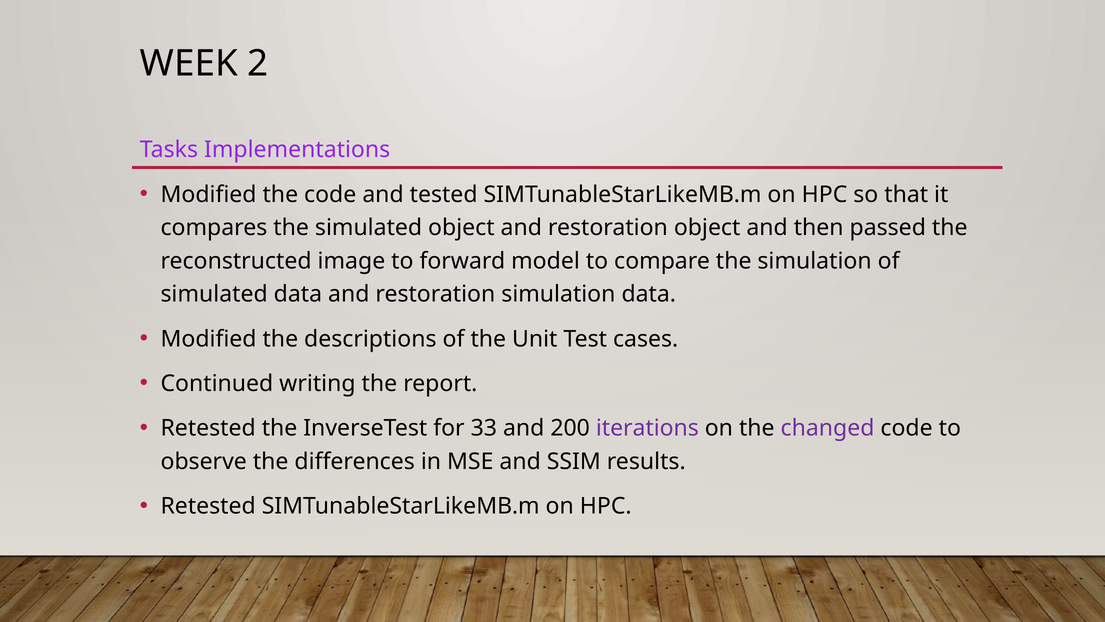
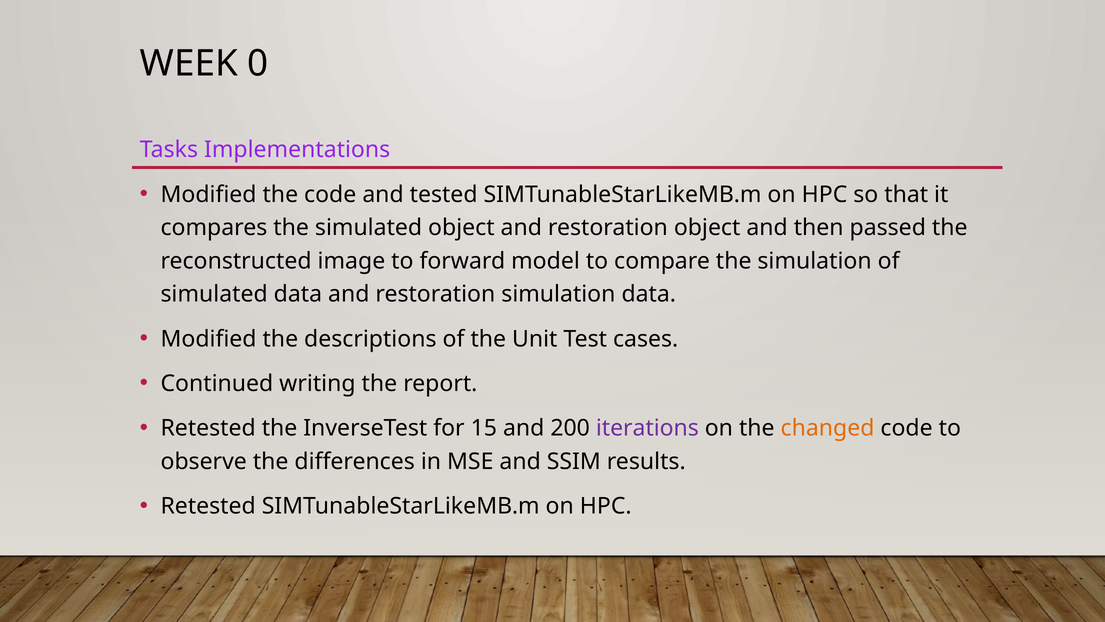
2: 2 -> 0 (258, 64)
33: 33 -> 15 (484, 428)
changed colour: purple -> orange (828, 428)
